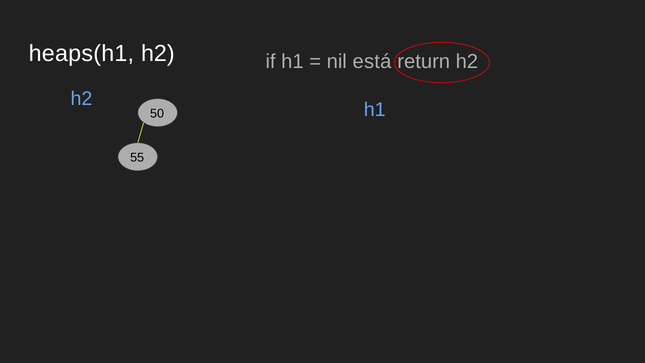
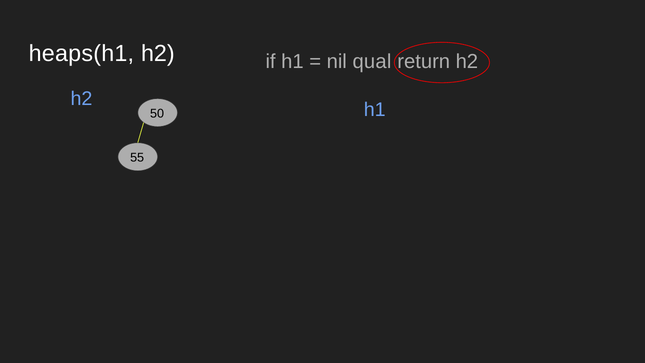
está: está -> qual (372, 62)
